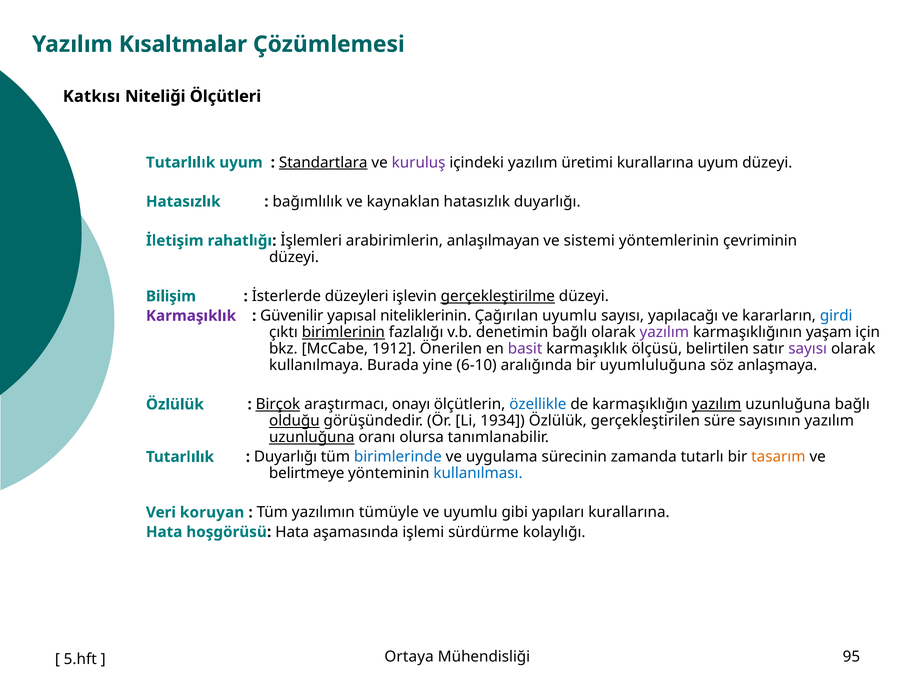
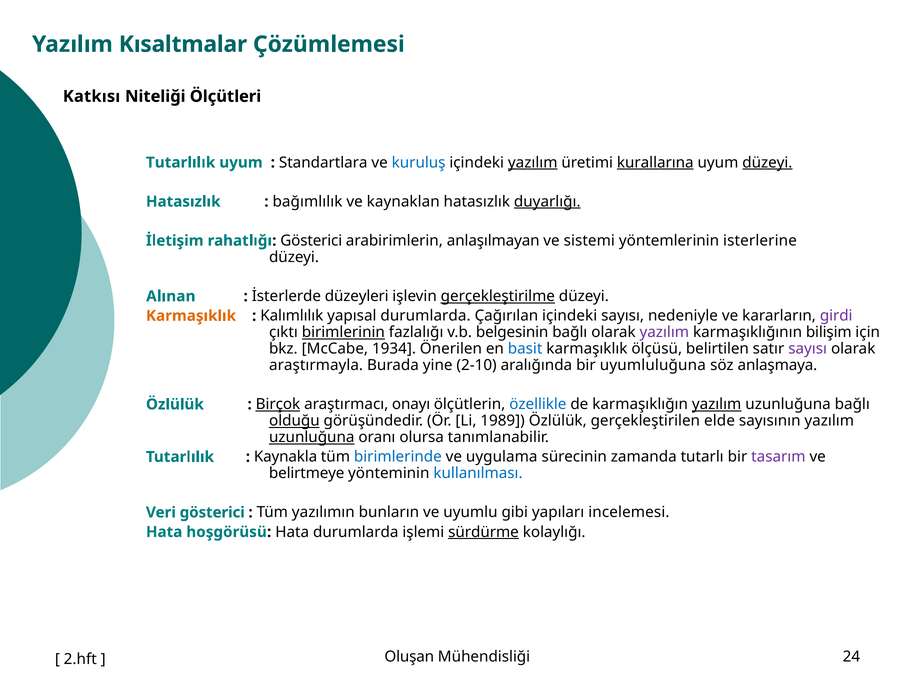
Standartlara underline: present -> none (323, 162)
kuruluş colour: purple -> blue (419, 162)
yazılım underline: none -> present (533, 162)
kurallarına underline: none -> present (655, 162)
düzeyi underline: none -> present (767, 162)
duyarlığı underline: none -> present (547, 201)
rahatlığı İşlemleri: İşlemleri -> Gösterici (311, 240)
çevriminin: çevriminin -> isterlerine (760, 240)
Bilişim: Bilişim -> Alınan (171, 296)
Karmaşıklık colour: purple -> orange (191, 315)
Güvenilir: Güvenilir -> Kalımlılık (292, 315)
yapısal niteliklerinin: niteliklerinin -> durumlarda (426, 315)
Çağırılan uyumlu: uyumlu -> içindeki (570, 315)
yapılacağı: yapılacağı -> nedeniyle (683, 315)
girdi colour: blue -> purple (836, 315)
denetimin: denetimin -> belgesinin (512, 332)
yaşam: yaşam -> bilişim (829, 332)
1912: 1912 -> 1934 (394, 348)
basit colour: purple -> blue (525, 348)
kullanılmaya: kullanılmaya -> araştırmayla (316, 365)
6-10: 6-10 -> 2-10 (477, 365)
1934: 1934 -> 1989 (503, 420)
süre: süre -> elde (720, 420)
Duyarlığı: Duyarlığı -> Kaynakla (286, 456)
tasarım colour: orange -> purple (778, 456)
Veri koruyan: koruyan -> gösterici (212, 512)
tümüyle: tümüyle -> bunların (389, 512)
yapıları kurallarına: kurallarına -> incelemesi (629, 512)
Hata aşamasında: aşamasında -> durumlarda (356, 531)
sürdürme underline: none -> present (484, 531)
Ortaya: Ortaya -> Oluşan (409, 656)
95: 95 -> 24 (851, 656)
5.hft: 5.hft -> 2.hft (80, 658)
